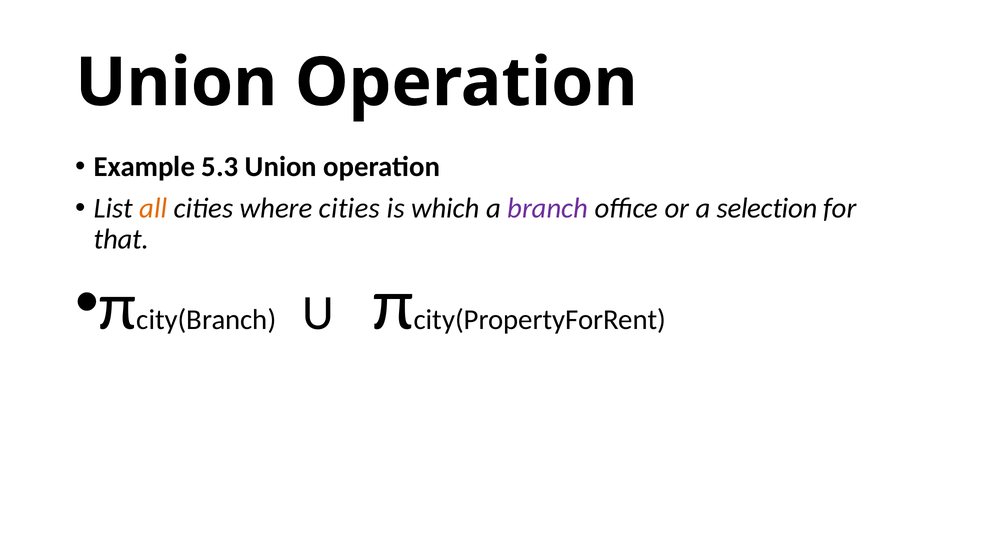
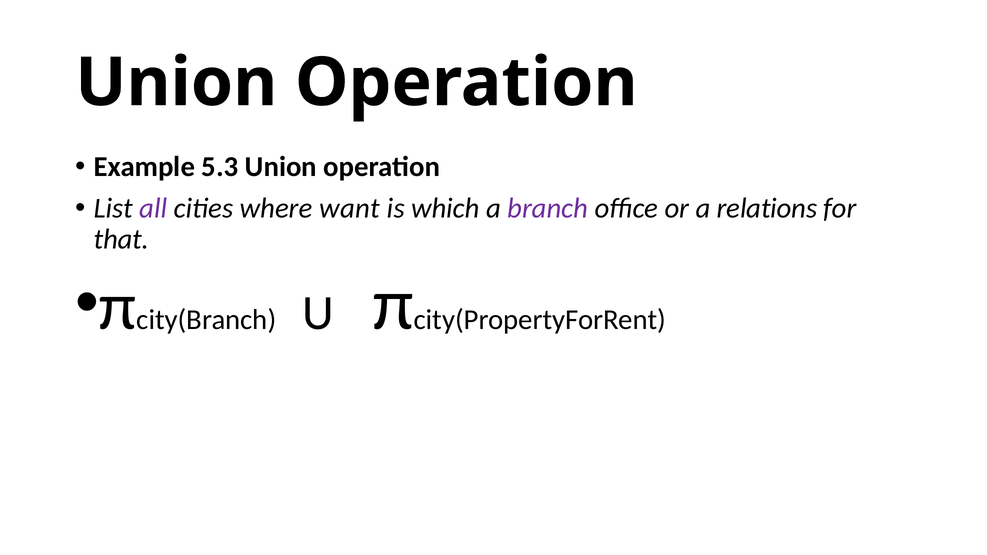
all colour: orange -> purple (153, 208)
where cities: cities -> want (349, 208)
selection: selection -> relations (767, 208)
